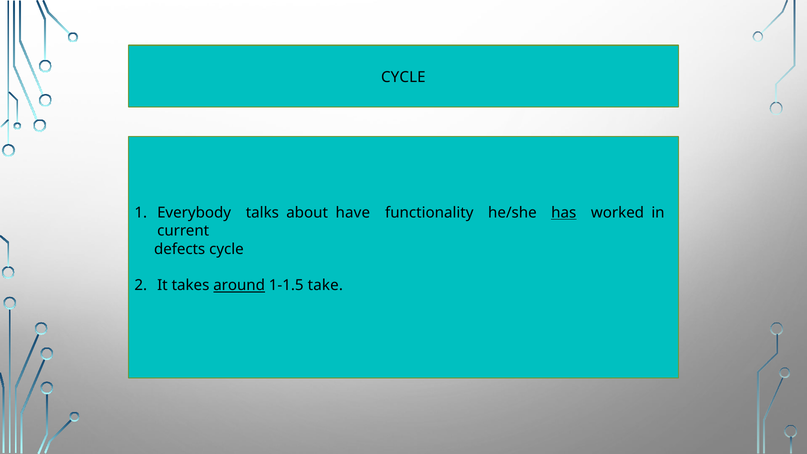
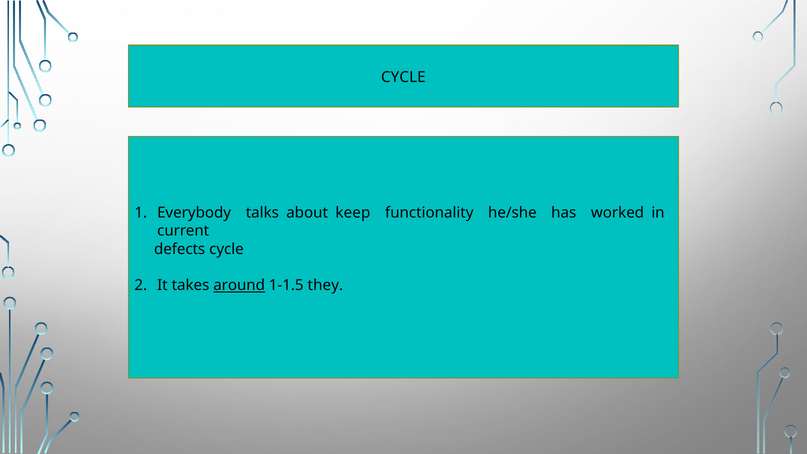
have: have -> keep (353, 213)
has underline: present -> none (564, 213)
take: take -> they (325, 285)
